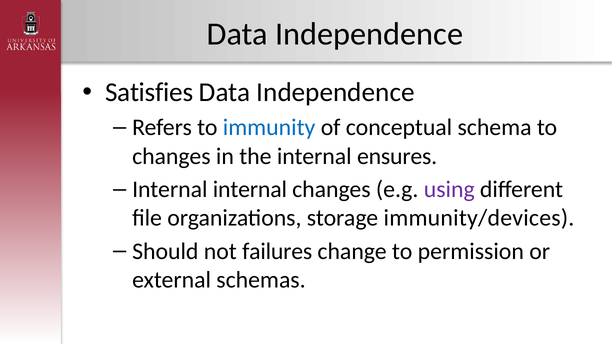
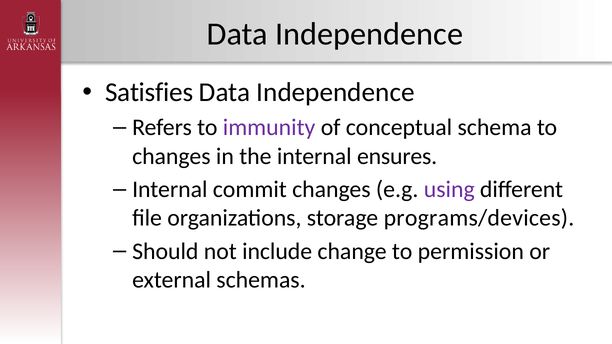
immunity colour: blue -> purple (269, 128)
Internal internal: internal -> commit (250, 190)
immunity/devices: immunity/devices -> programs/devices (479, 218)
failures: failures -> include (277, 252)
